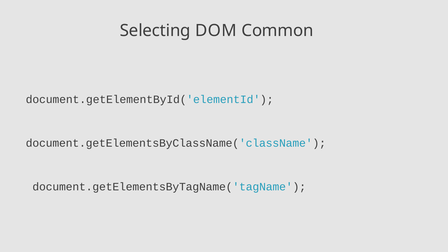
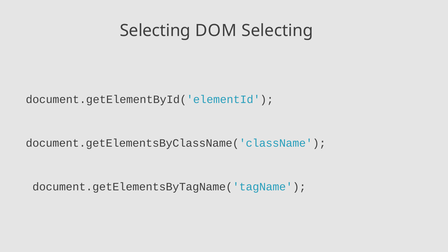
DOM Common: Common -> Selecting (277, 31)
